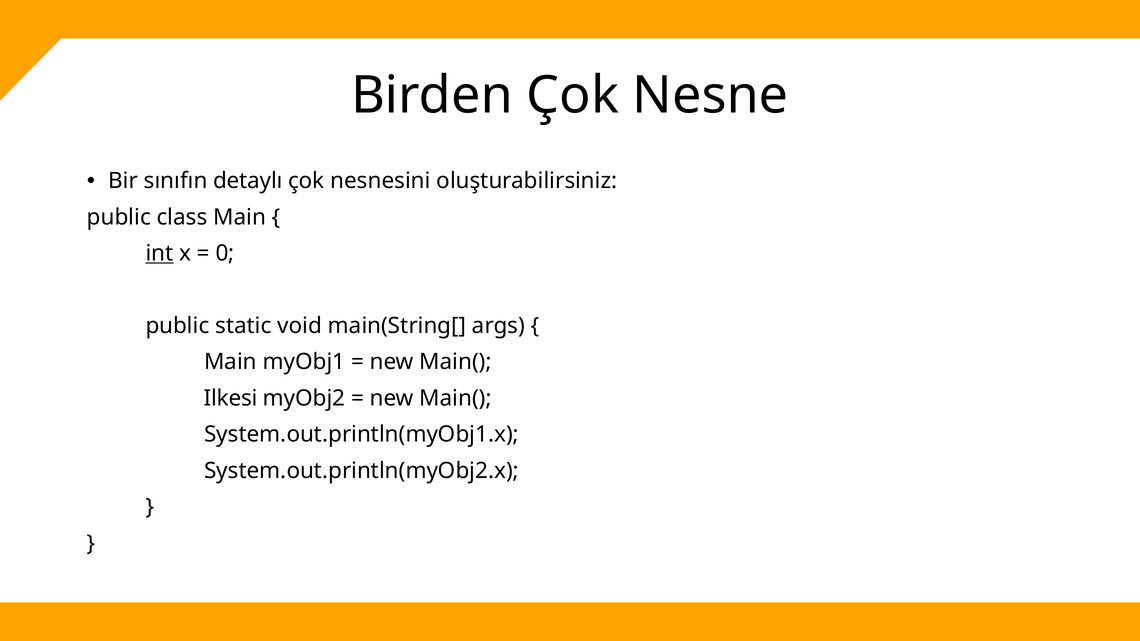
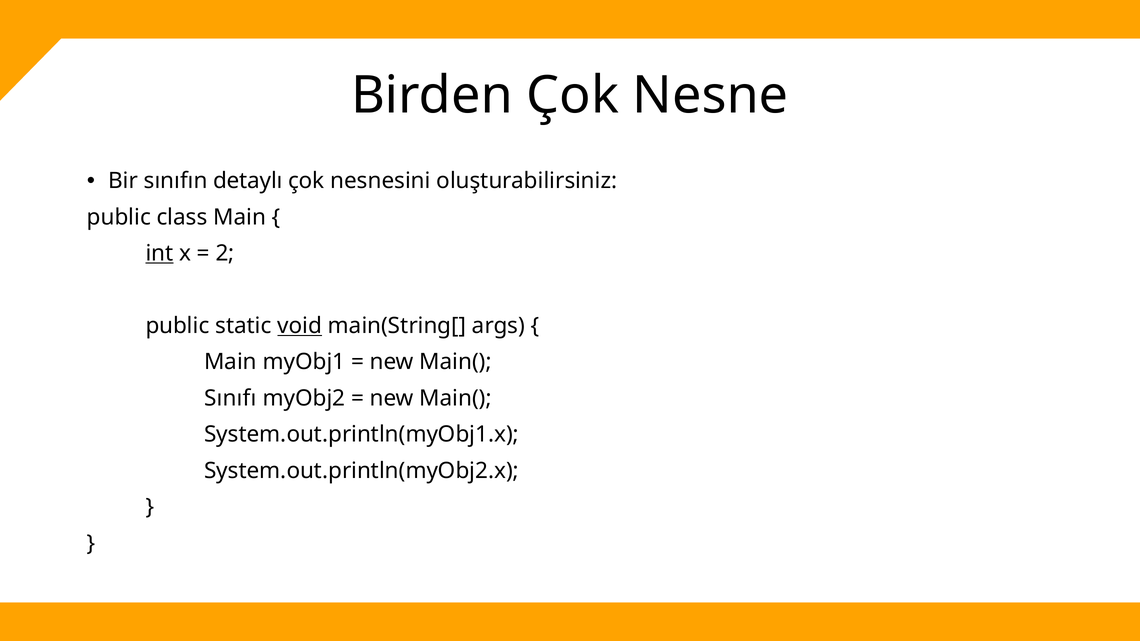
0: 0 -> 2 (225, 253)
void underline: none -> present (300, 326)
Ilkesi: Ilkesi -> Sınıfı (230, 398)
